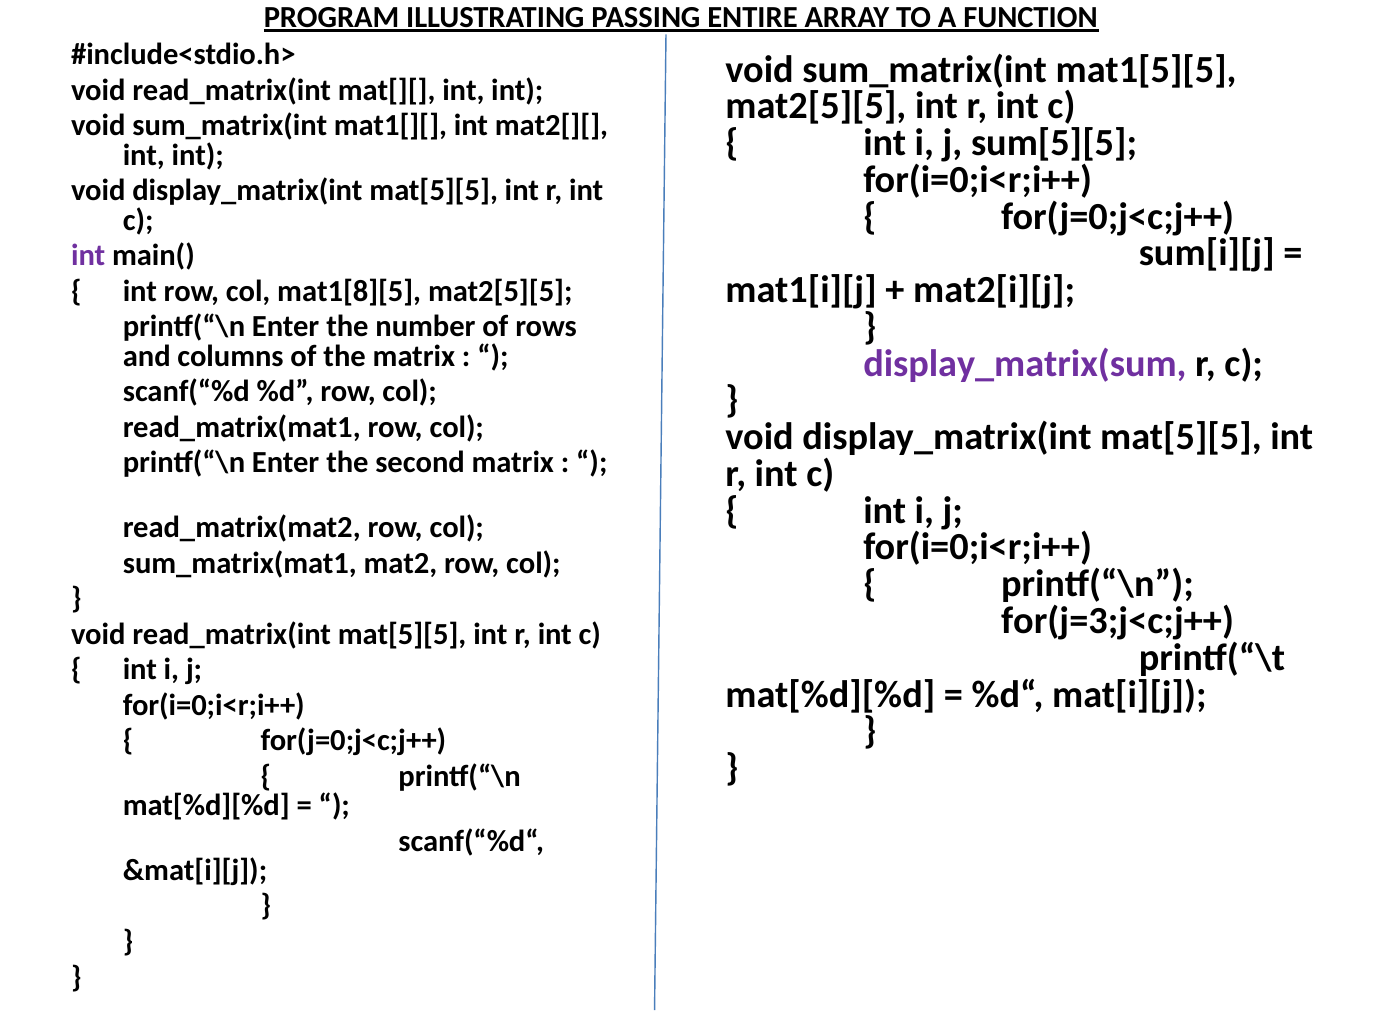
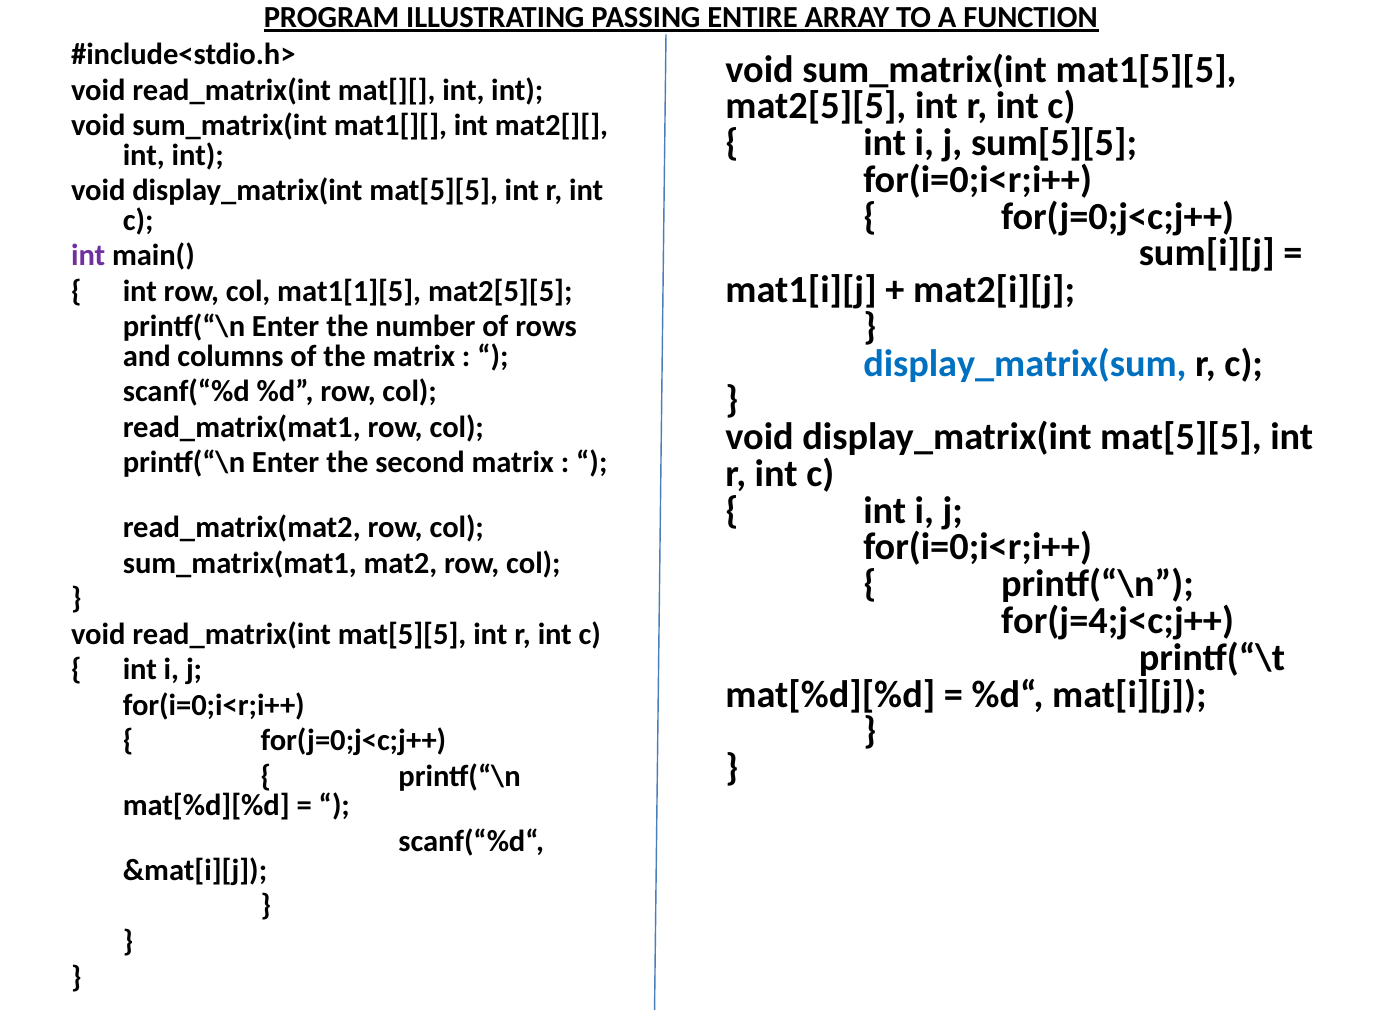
mat1[8][5: mat1[8][5 -> mat1[1][5 (349, 291)
display_matrix(sum colour: purple -> blue (1025, 364)
for(j=3;j<c;j++: for(j=3;j<c;j++ -> for(j=4;j<c;j++ (1118, 621)
